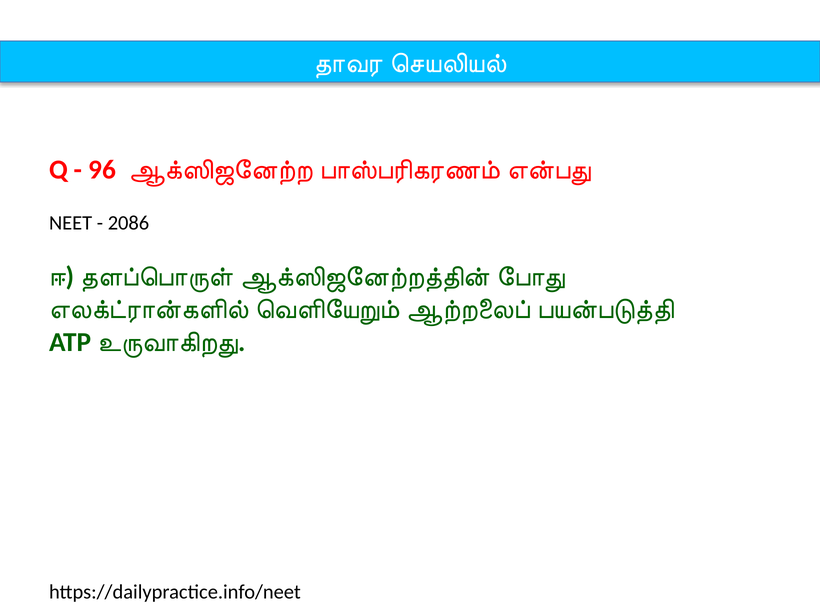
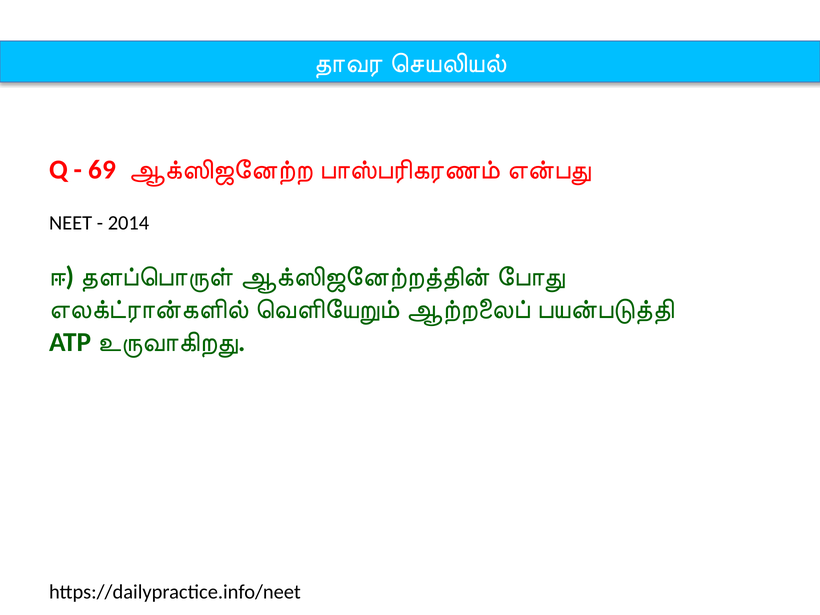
96: 96 -> 69 (102, 170)
2086: 2086 -> 2014 (128, 223)
